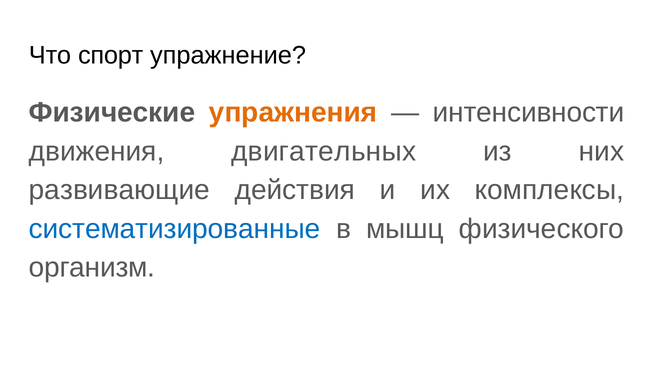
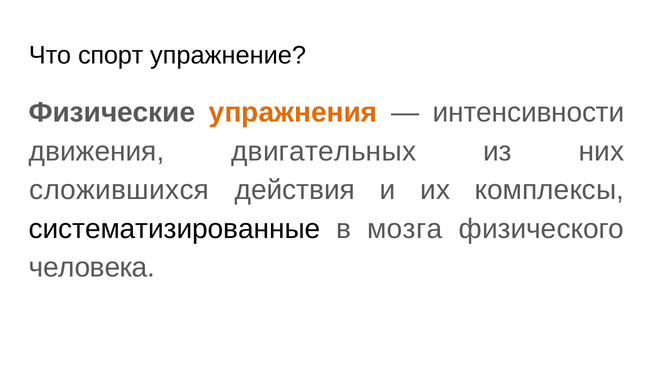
развивающие: развивающие -> сложившихся (119, 190)
систематизированные colour: blue -> black (175, 229)
мышц: мышц -> мозга (405, 229)
организм: организм -> человека (92, 268)
